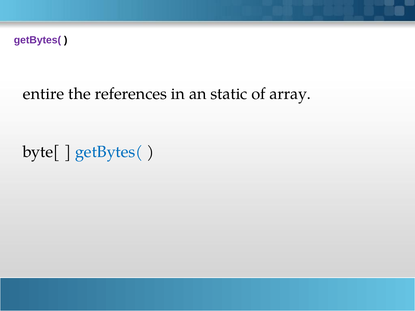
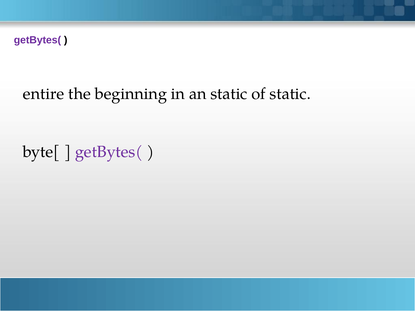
references: references -> beginning (131, 94)
of array: array -> static (290, 94)
getBytes( colour: blue -> purple (109, 152)
